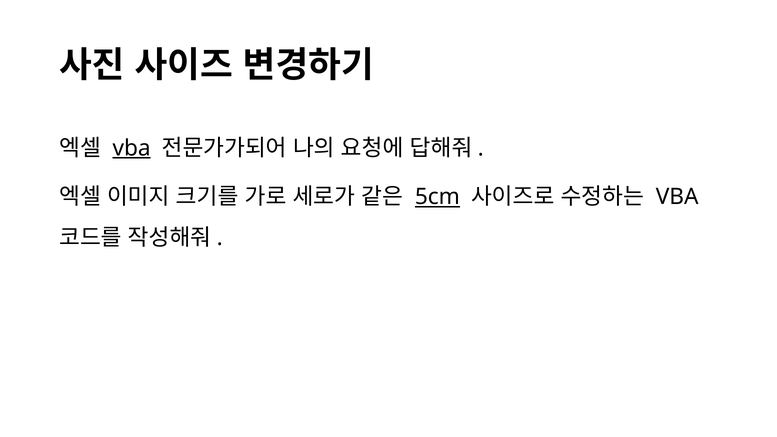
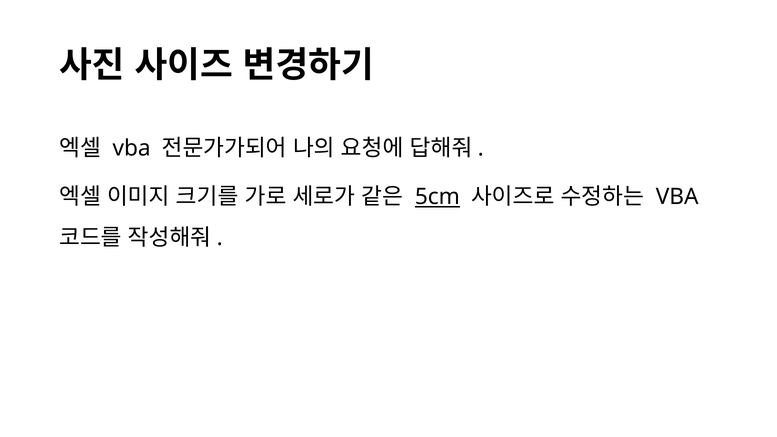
vba underline: present -> none (132, 148)
